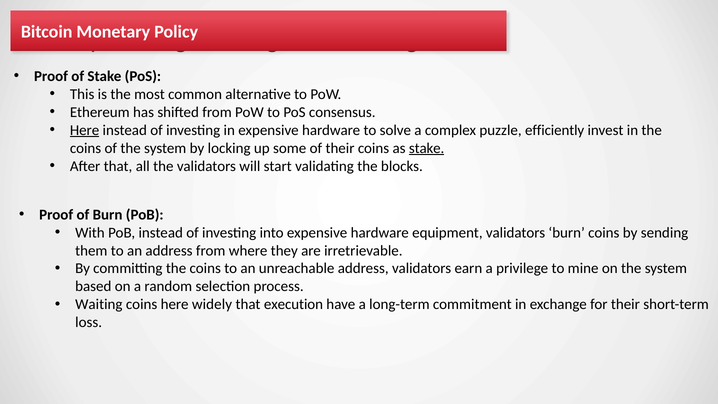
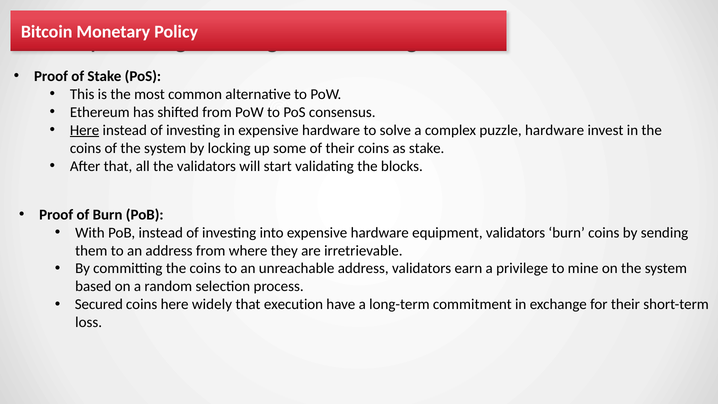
puzzle efficiently: efficiently -> hardware (555, 130)
stake underline: present -> none (427, 148)
Waiting: Waiting -> Secured (99, 304)
